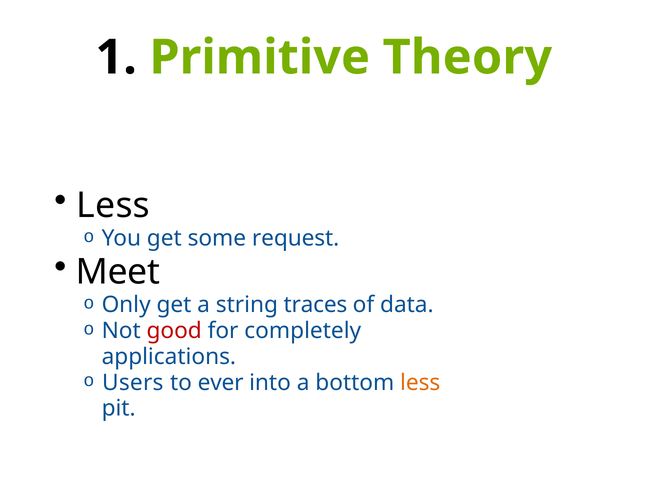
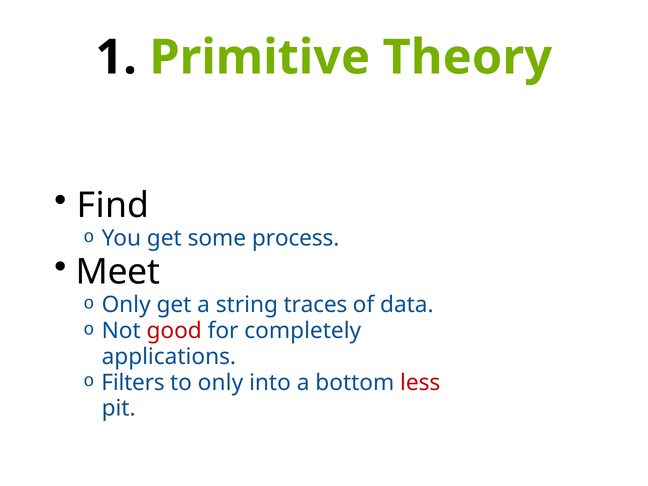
Less: Less -> Find (113, 205)
request: request -> process (296, 238)
Users: Users -> Filters (133, 383)
to ever: ever -> only (220, 383)
less colour: orange -> red (420, 383)
